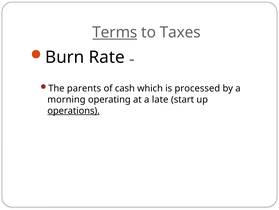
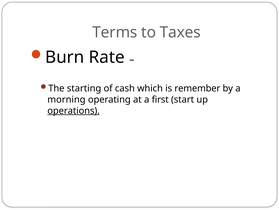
Terms underline: present -> none (115, 32)
parents: parents -> starting (84, 88)
processed: processed -> remember (197, 88)
late: late -> first (160, 99)
